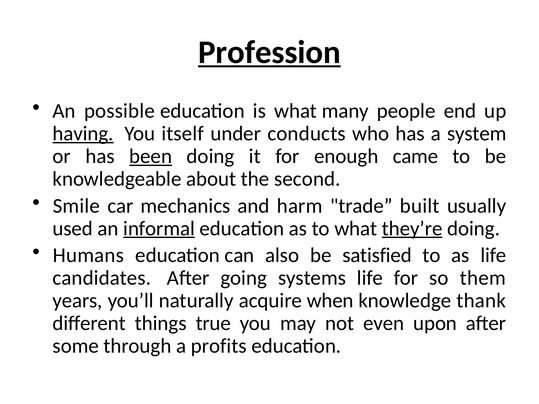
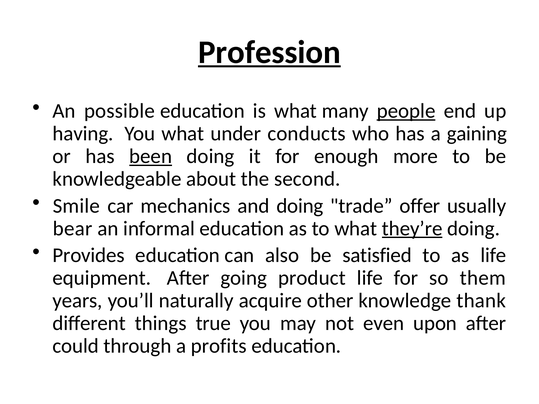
people underline: none -> present (406, 111)
having underline: present -> none (83, 134)
You itself: itself -> what (183, 134)
system: system -> gaining (477, 134)
came: came -> more (416, 156)
and harm: harm -> doing (300, 206)
built: built -> offer (420, 206)
used: used -> bear (73, 229)
informal underline: present -> none (159, 229)
Humans: Humans -> Provides (89, 256)
candidates: candidates -> equipment (102, 278)
systems: systems -> product (312, 278)
when: when -> other (330, 301)
some: some -> could (76, 346)
